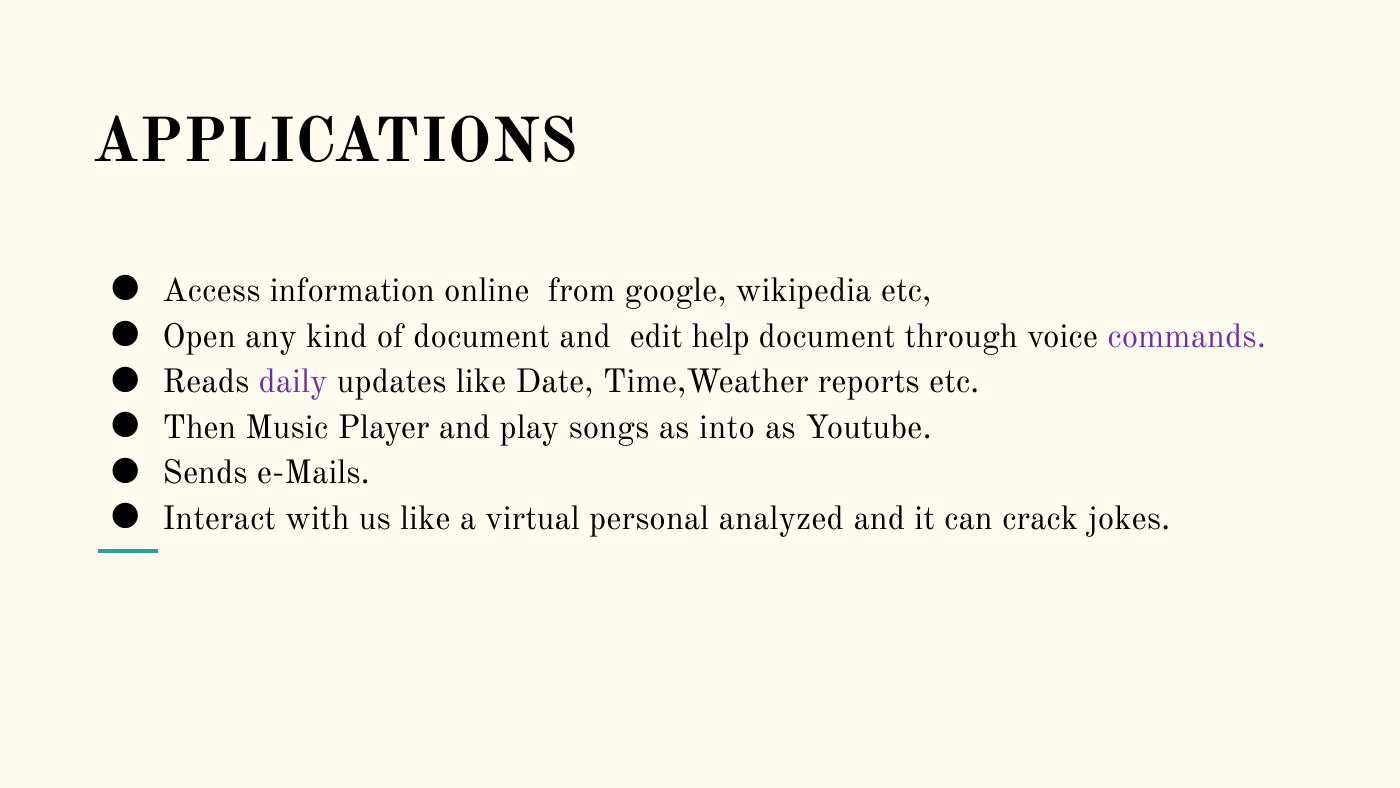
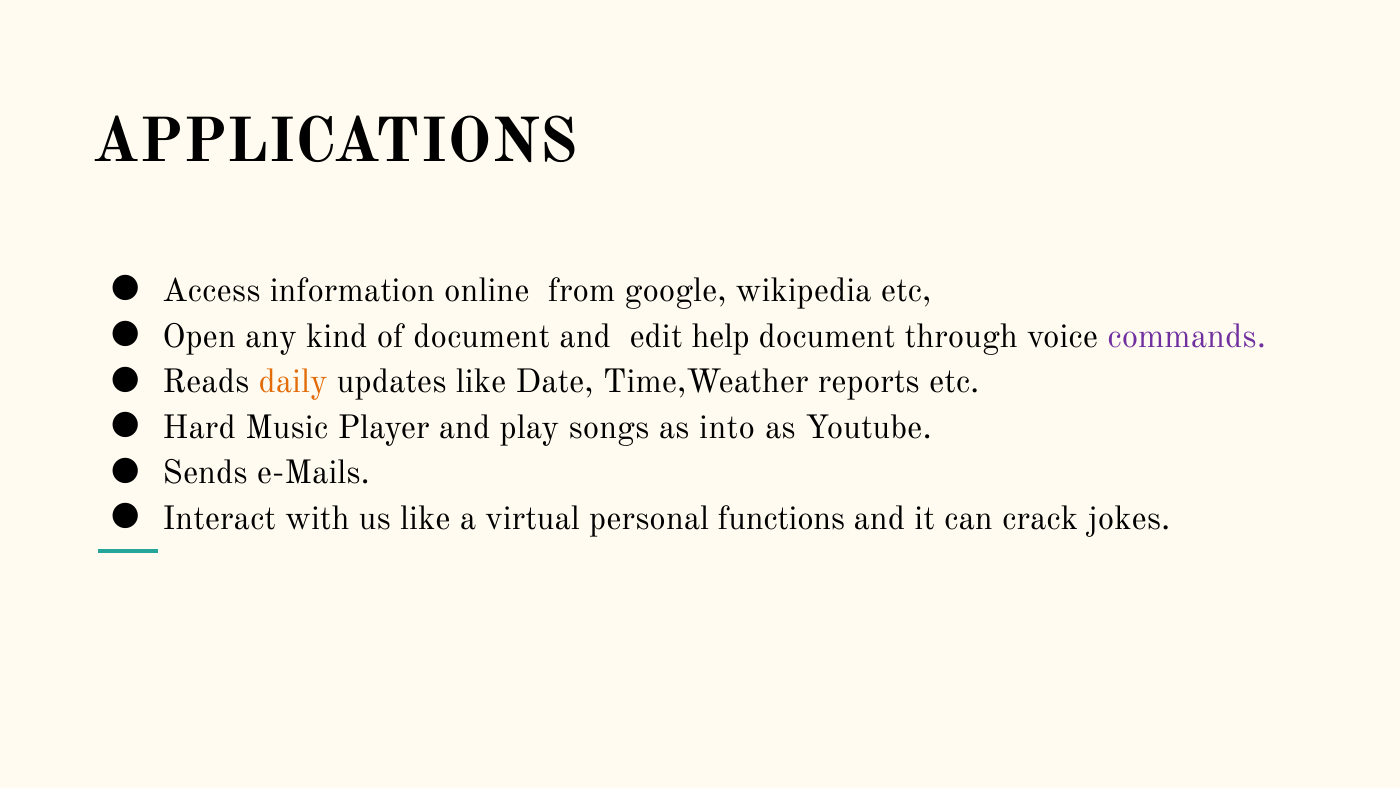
daily colour: purple -> orange (293, 382)
Then: Then -> Hard (199, 427)
analyzed: analyzed -> functions (782, 518)
